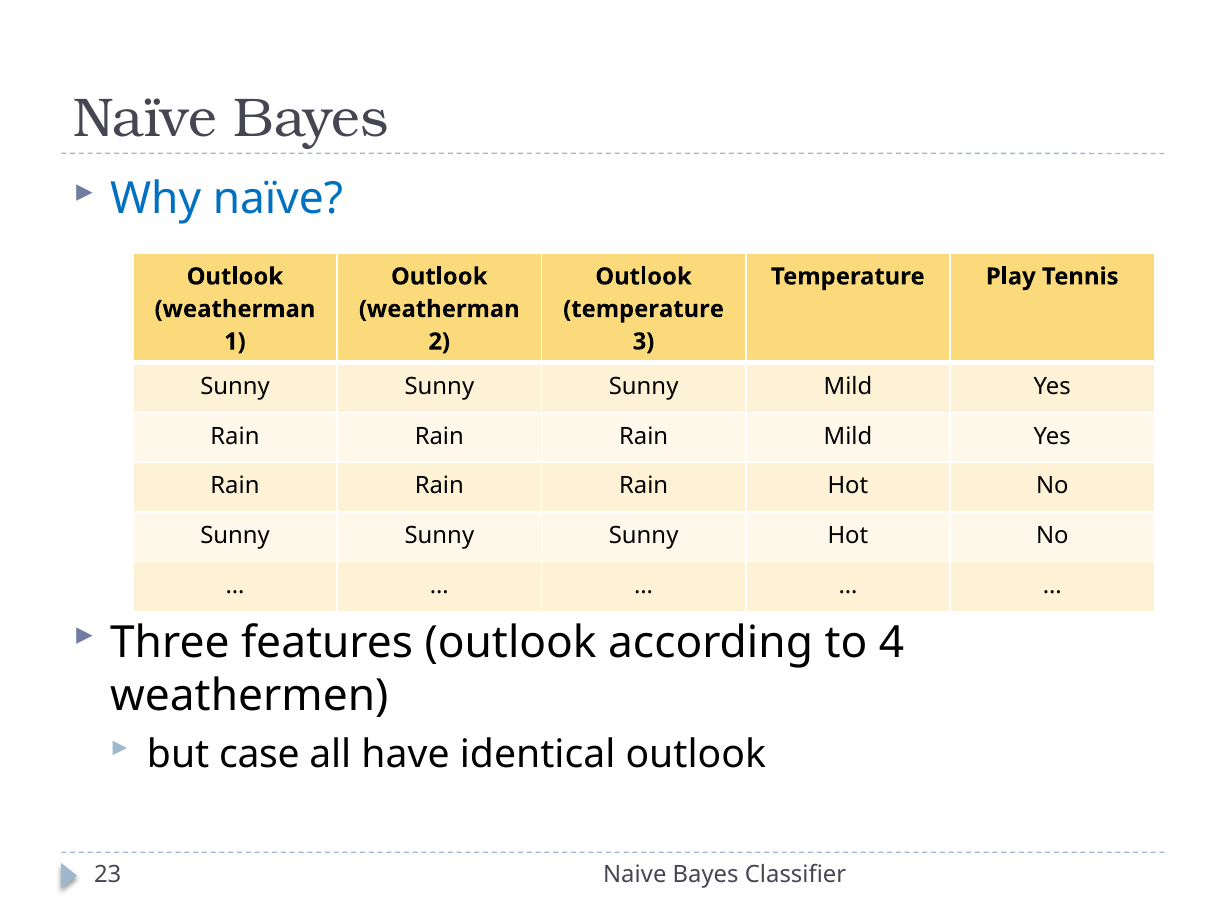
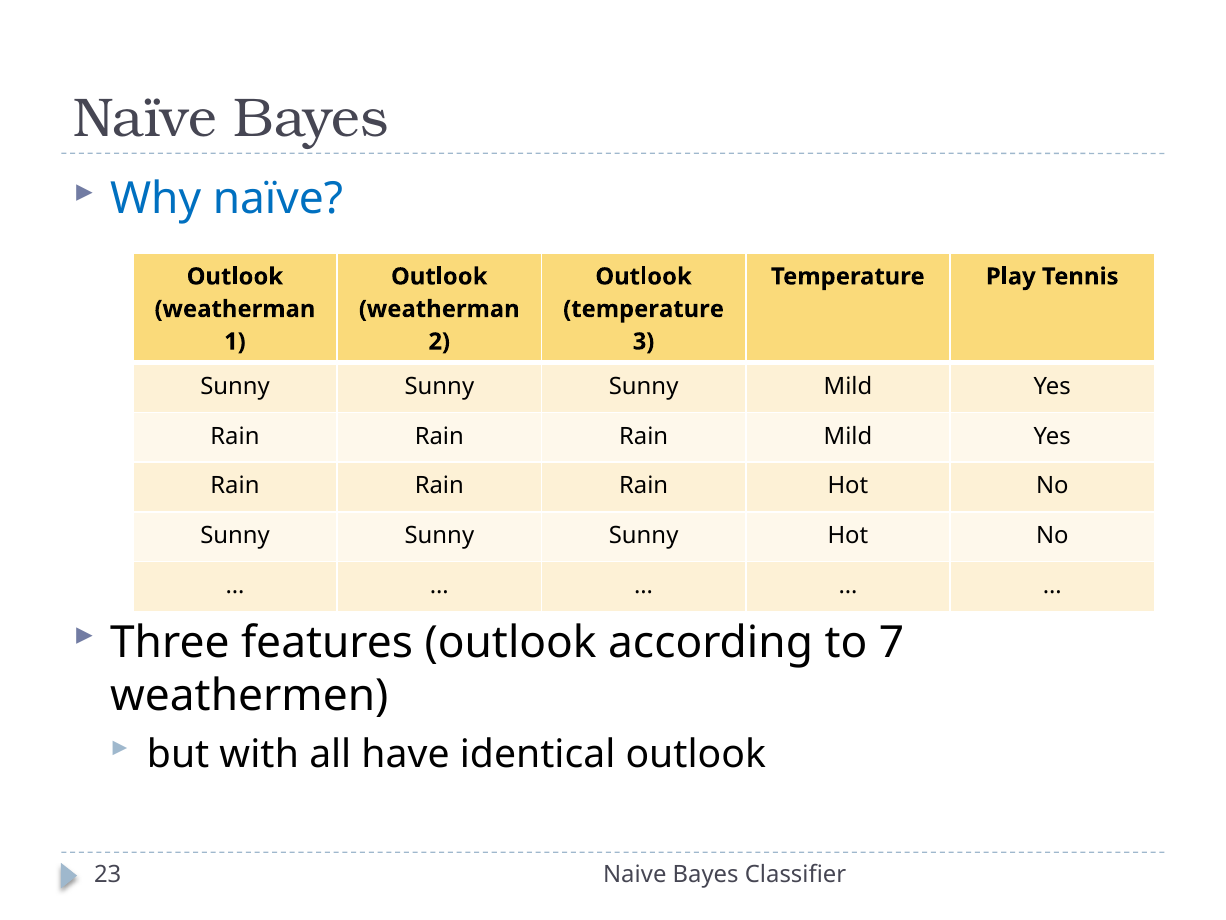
4: 4 -> 7 (892, 642)
case: case -> with (259, 754)
